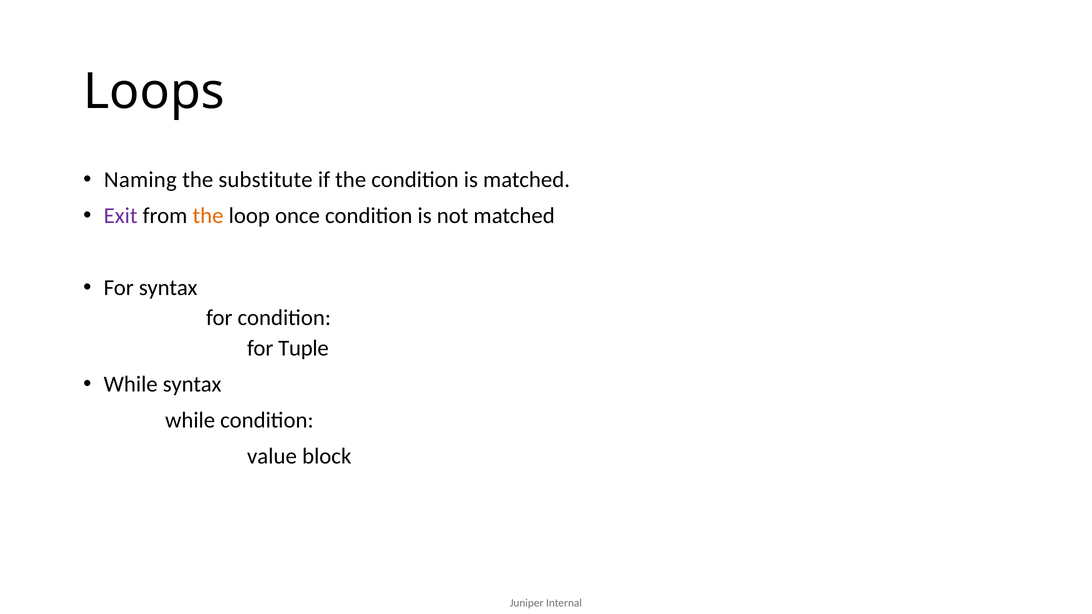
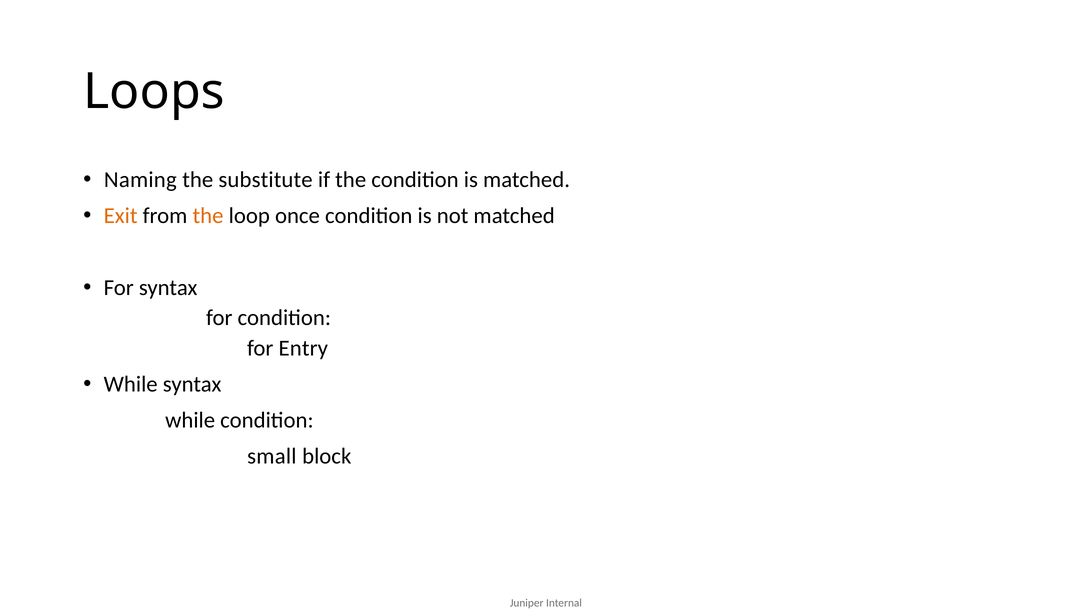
Exit colour: purple -> orange (121, 216)
Tuple: Tuple -> Entry (303, 348)
value: value -> small (272, 456)
